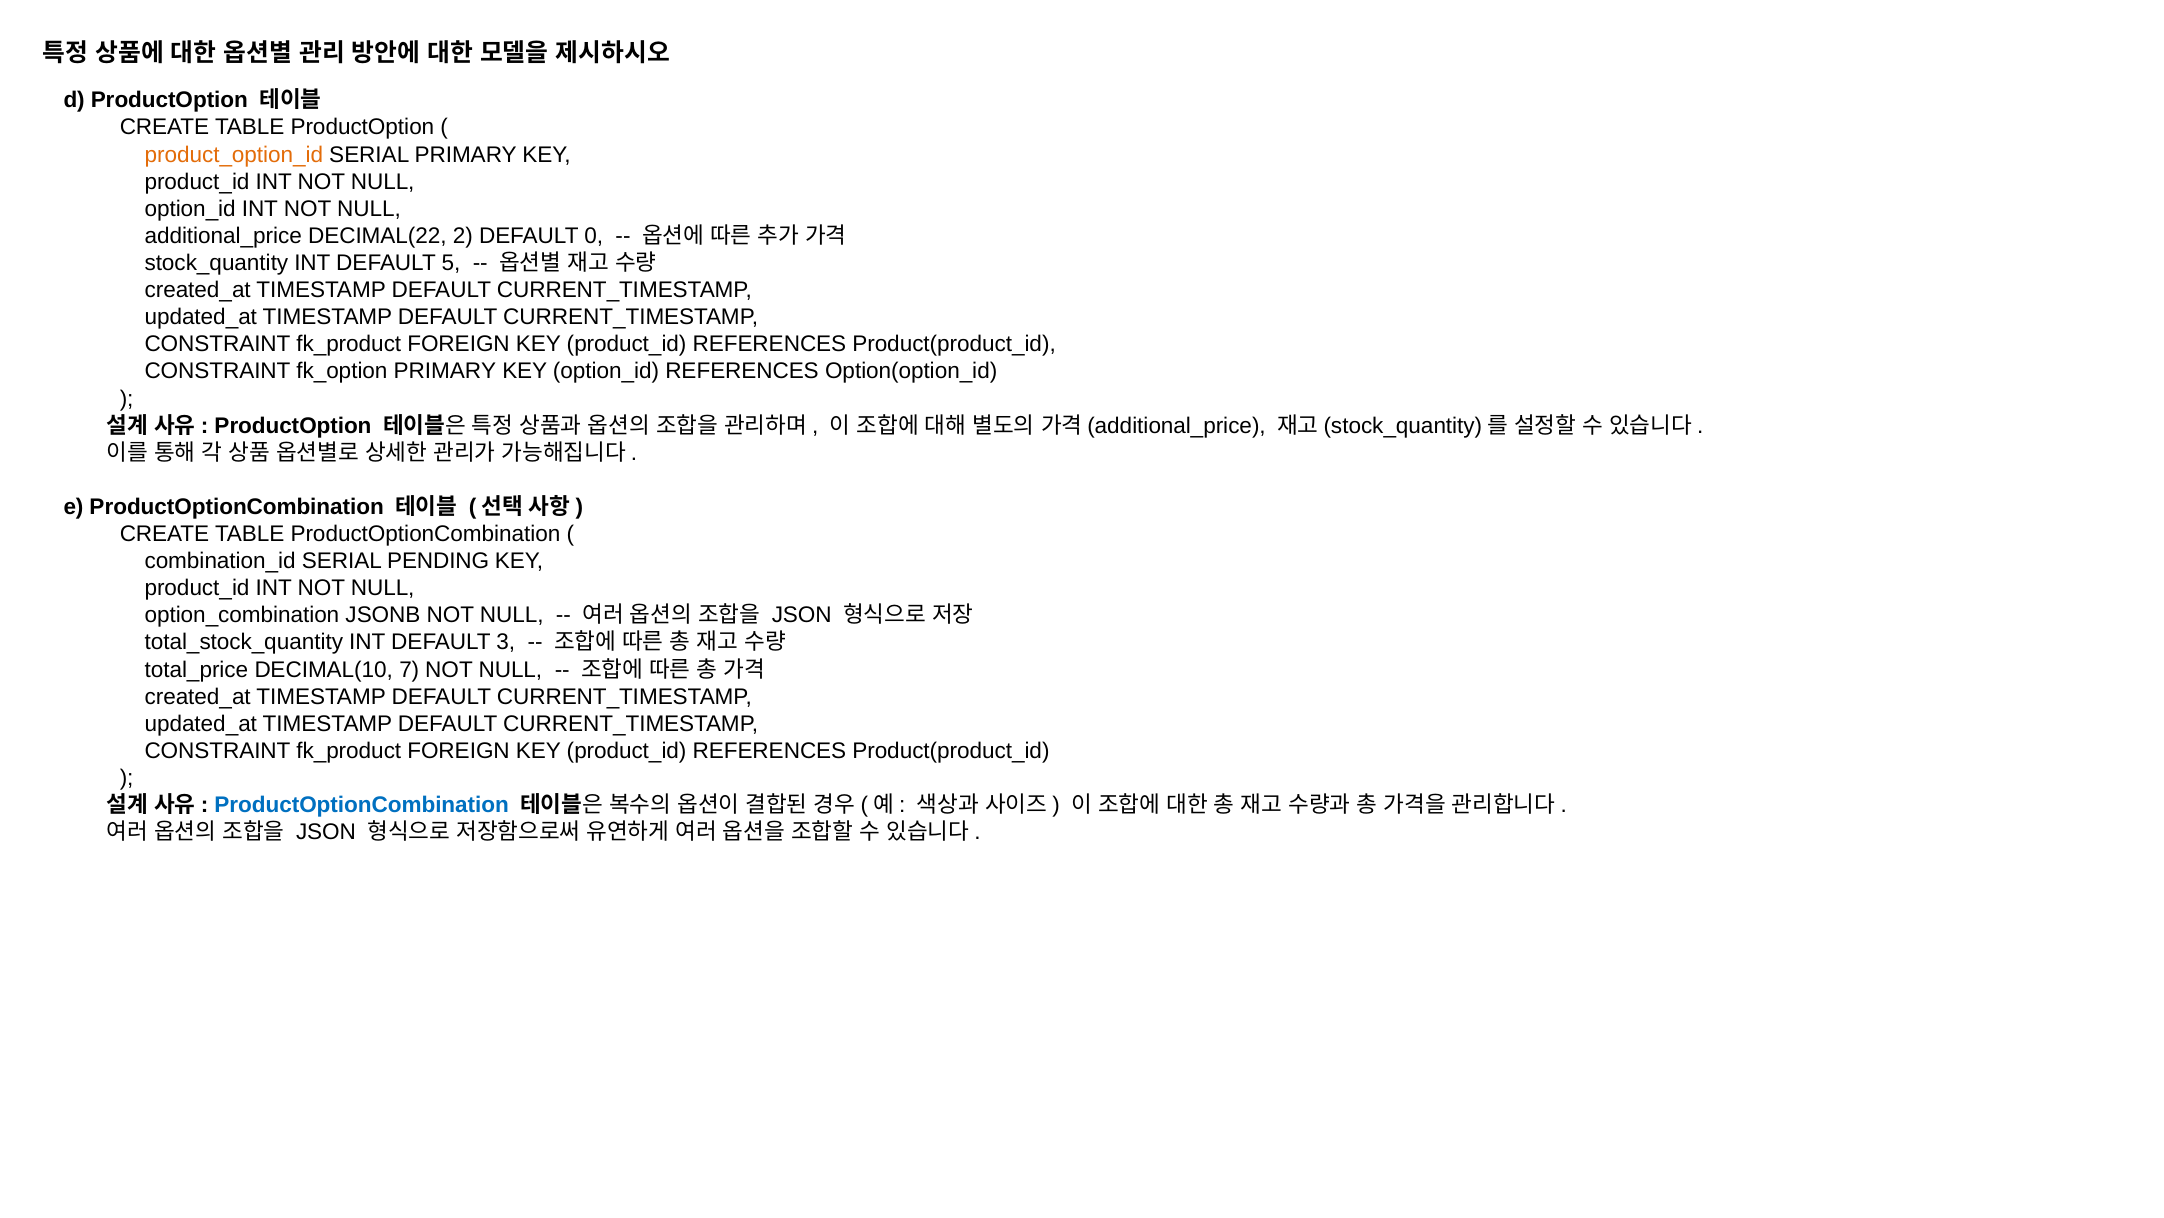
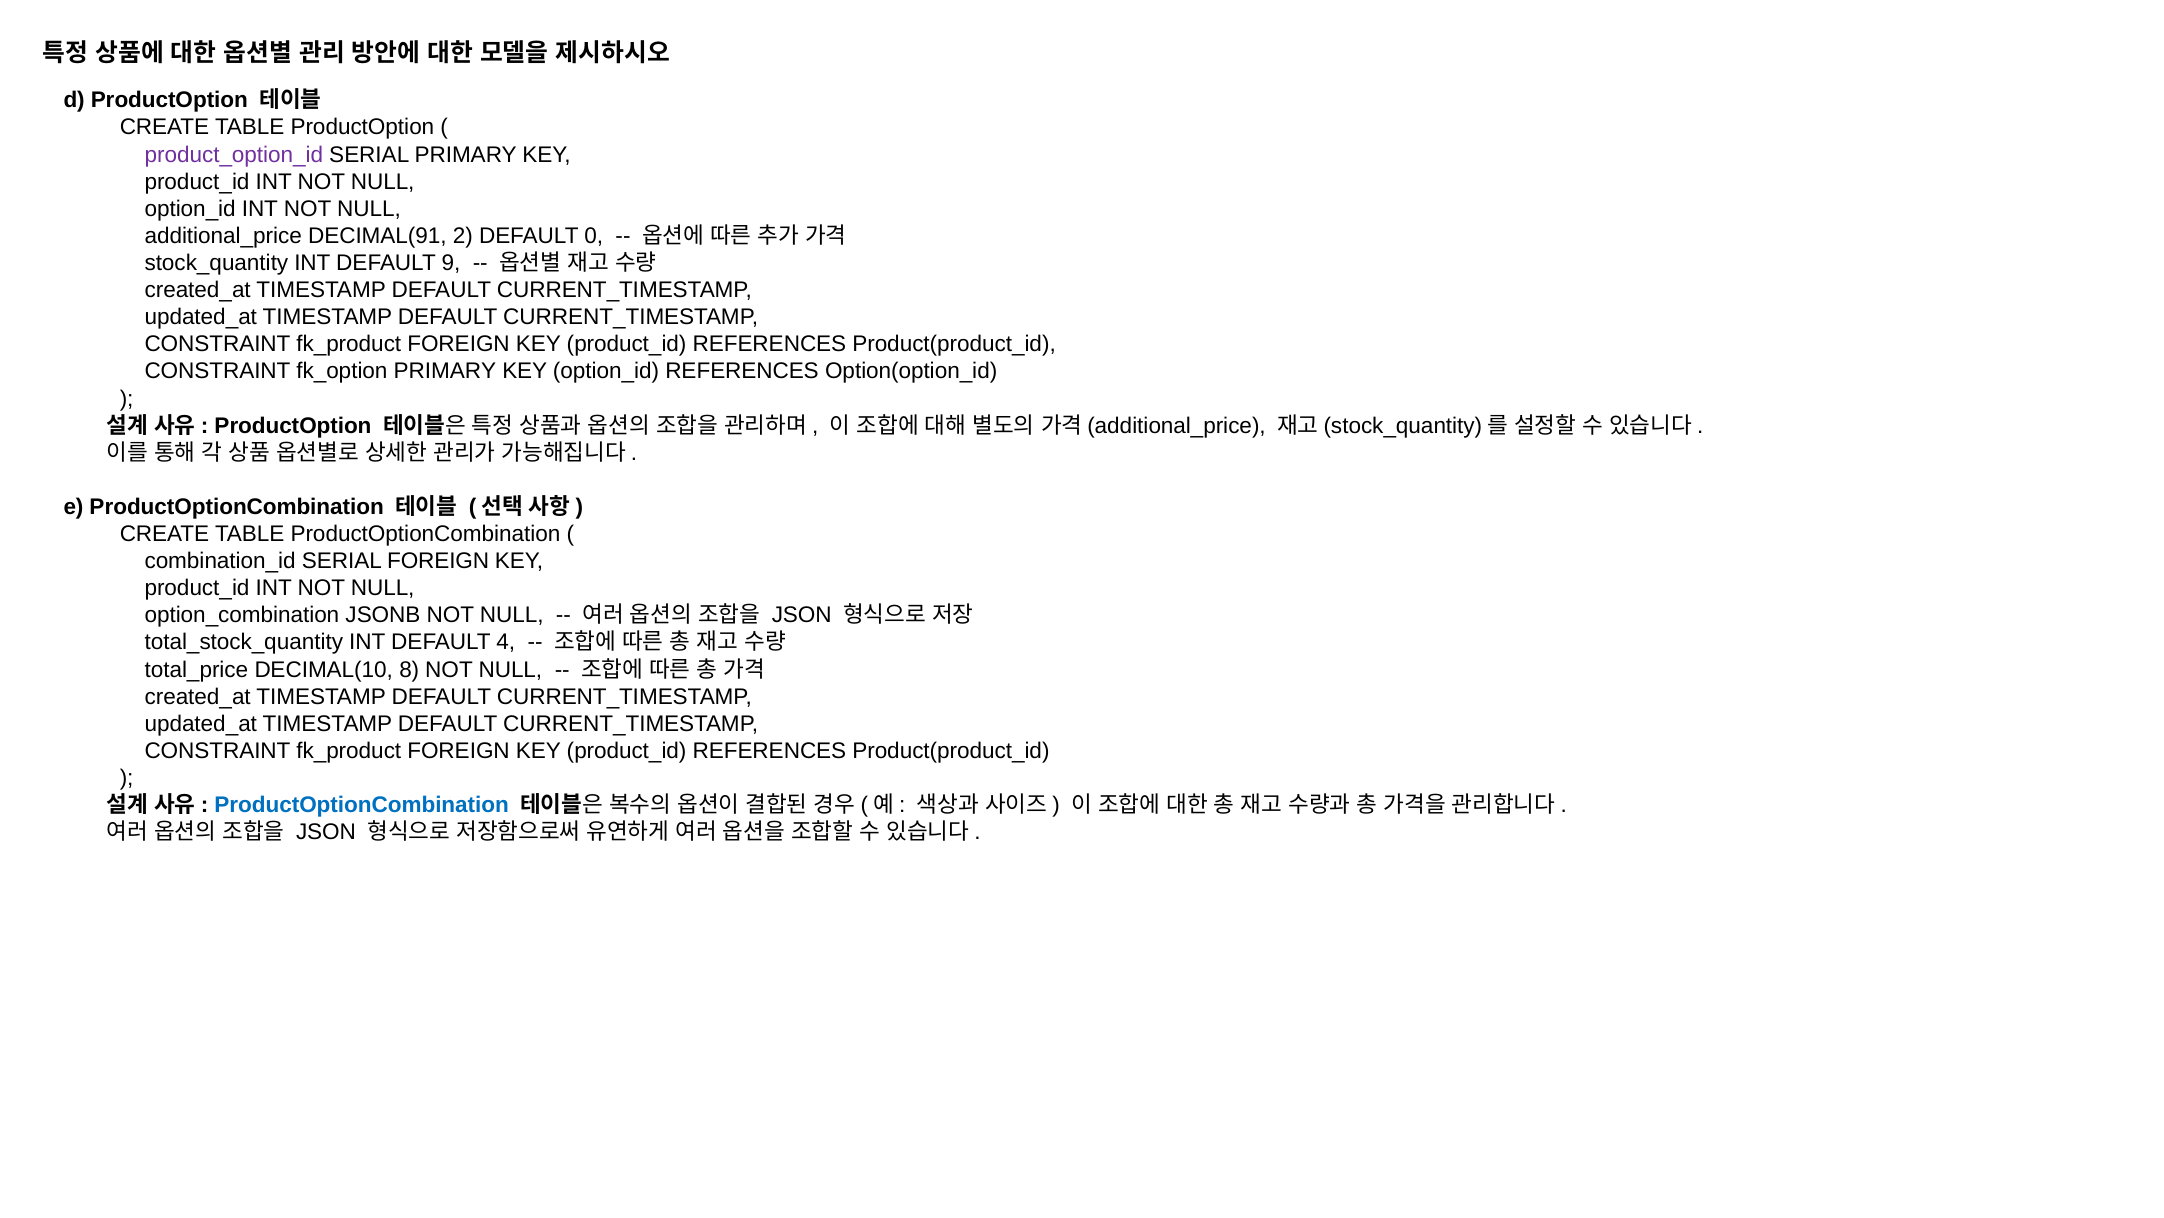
product_option_id colour: orange -> purple (234, 154)
DECIMAL(22: DECIMAL(22 -> DECIMAL(91 (377, 236)
5: 5 -> 9 (451, 263)
SERIAL PENDING: PENDING -> FOREIGN (438, 561)
3: 3 -> 4 (506, 642)
7: 7 -> 8 (409, 669)
